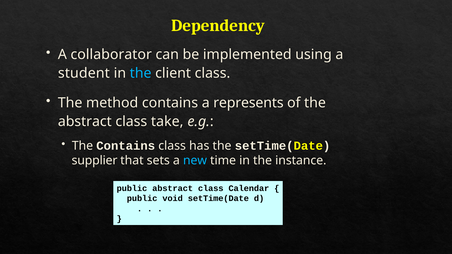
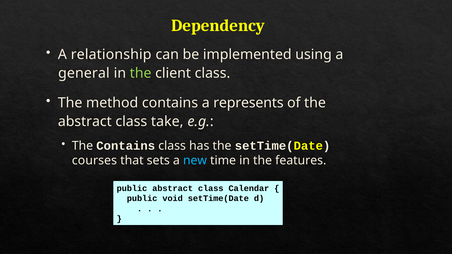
collaborator: collaborator -> relationship (111, 54)
student: student -> general (84, 73)
the colour: light blue -> light green (141, 73)
supplier: supplier -> courses (94, 161)
instance: instance -> features (301, 161)
